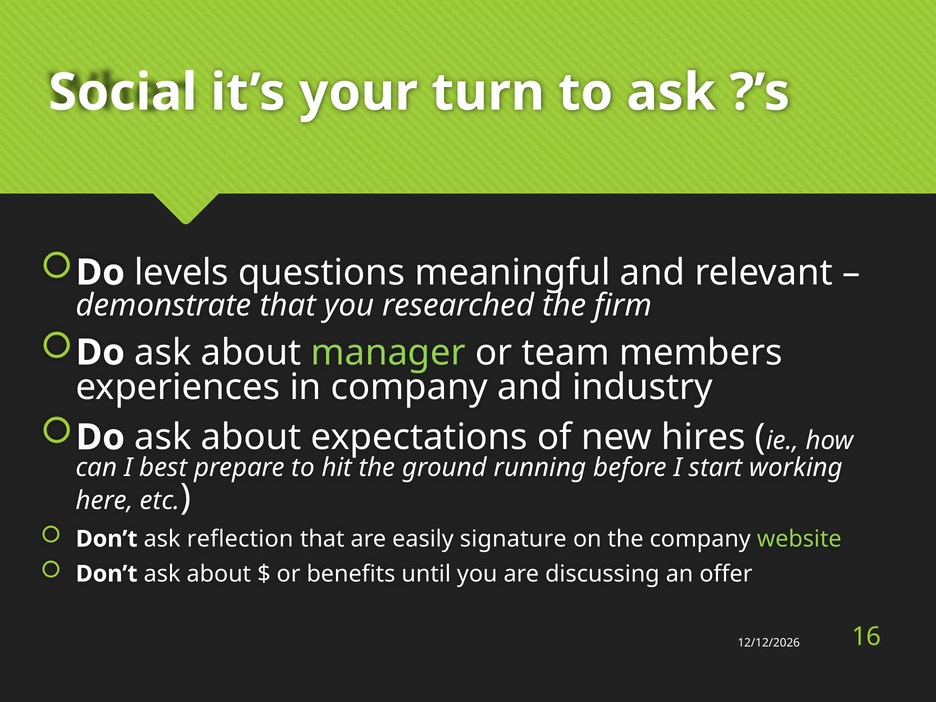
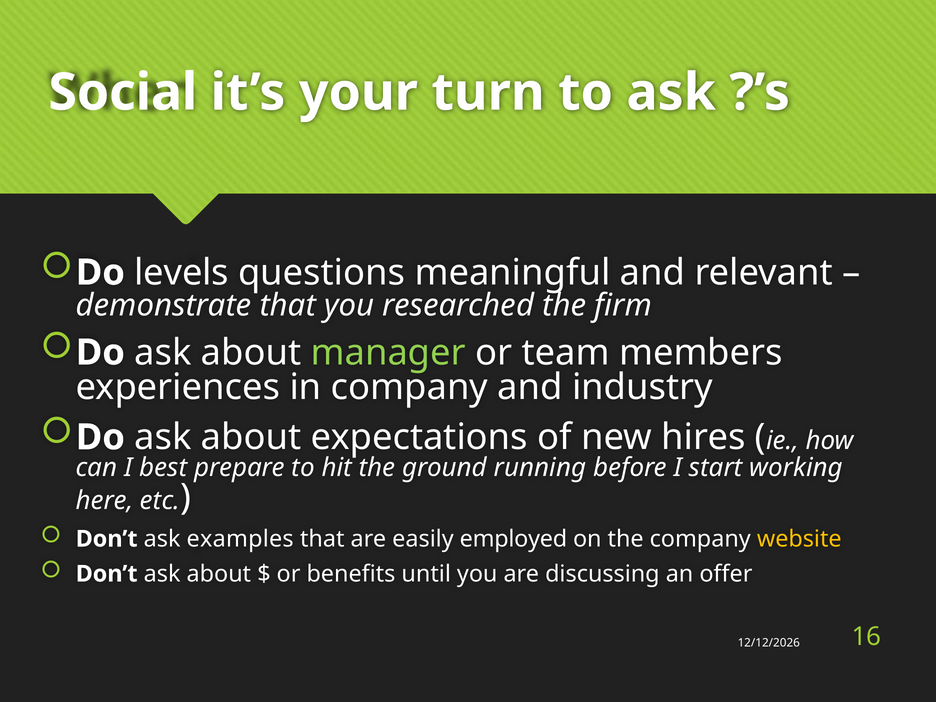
reflection: reflection -> examples (240, 539)
signature: signature -> employed (513, 539)
website colour: light green -> yellow (799, 539)
